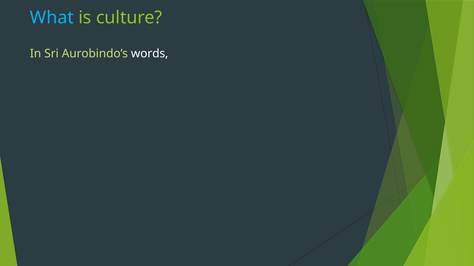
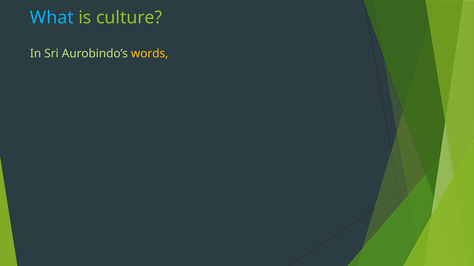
words colour: white -> yellow (150, 54)
